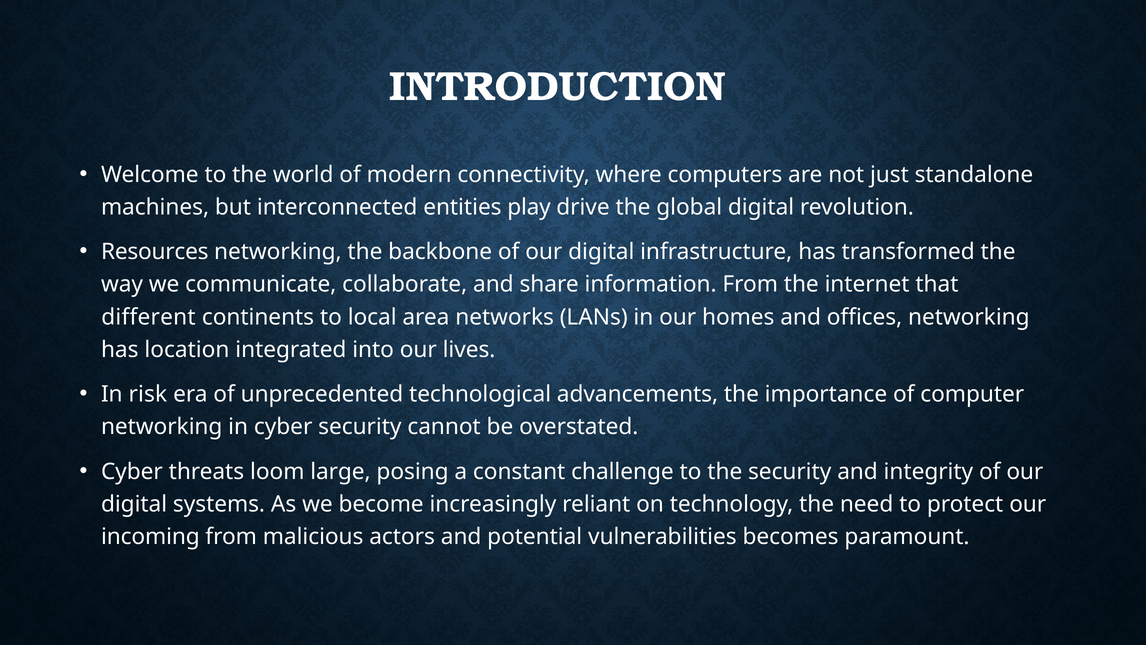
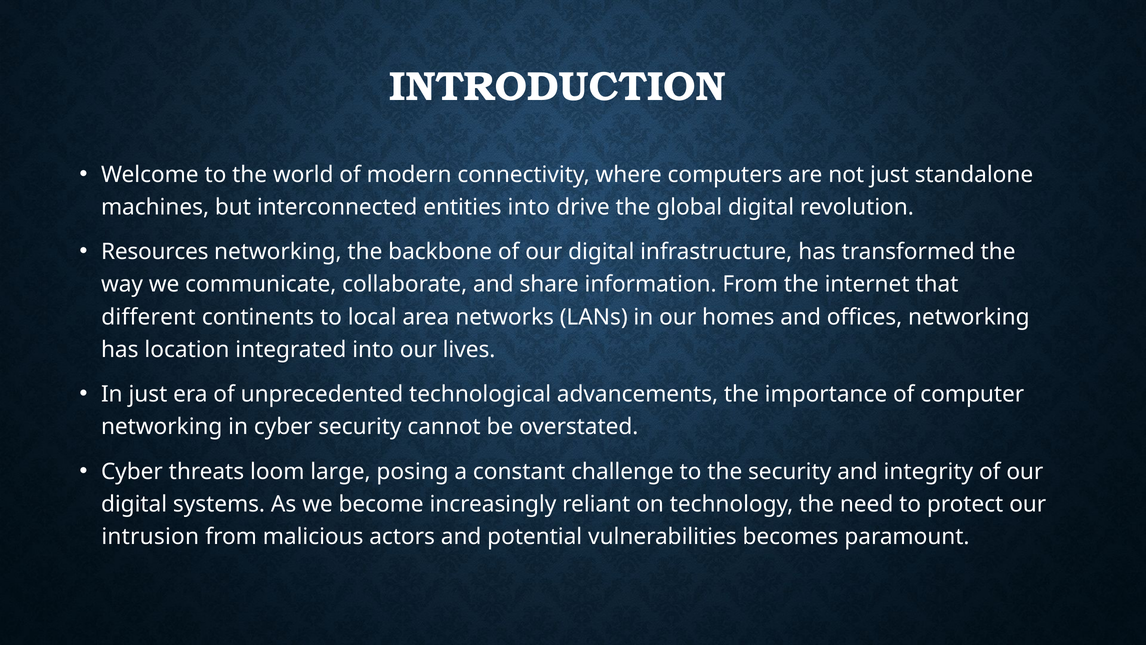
entities play: play -> into (529, 207)
In risk: risk -> just (148, 394)
incoming: incoming -> intrusion (150, 537)
